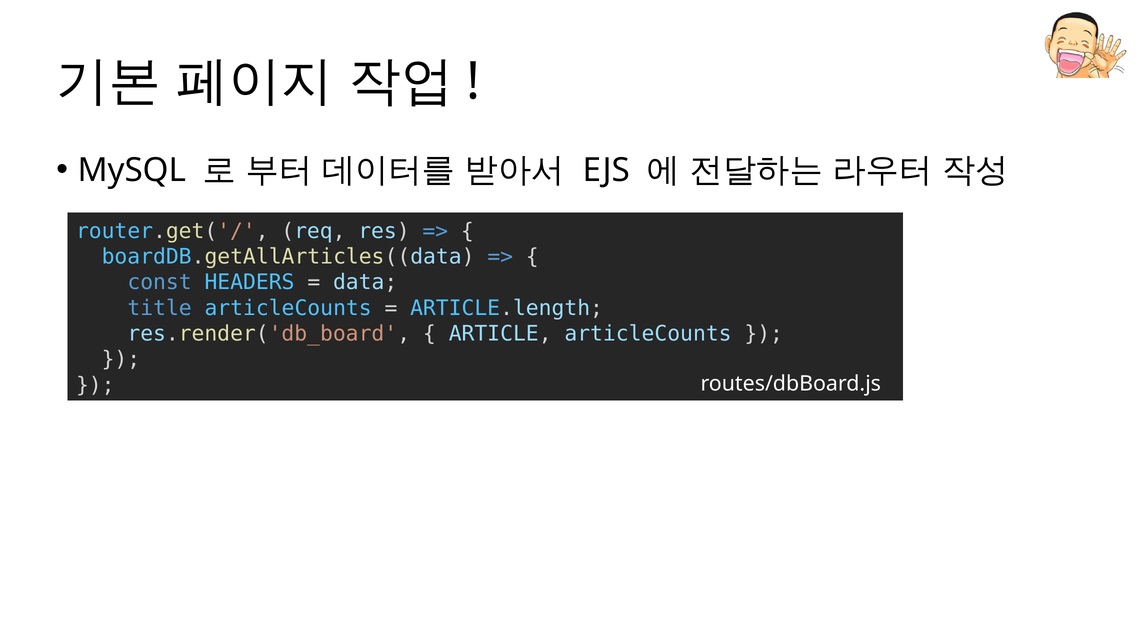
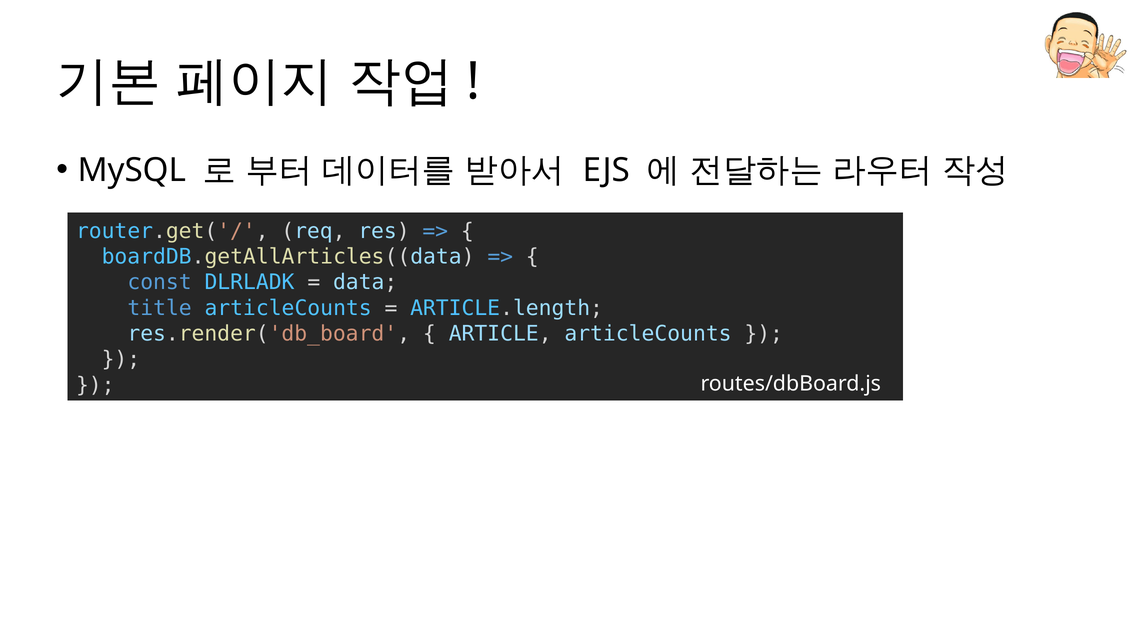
HEADERS: HEADERS -> DLRLADK (249, 282)
